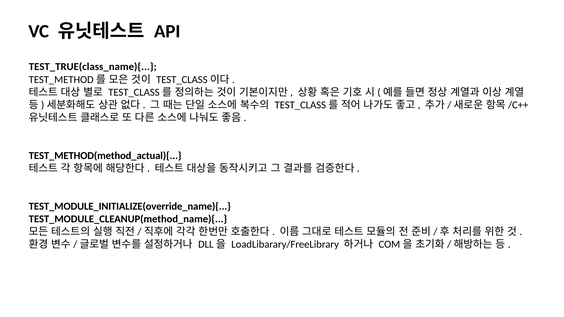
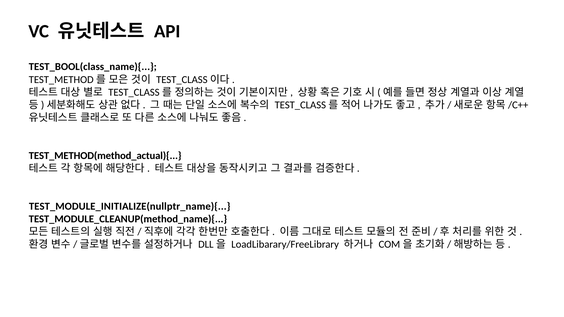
TEST_TRUE(class_name){: TEST_TRUE(class_name){ -> TEST_BOOL(class_name){ (93, 67)
TEST_MODULE_INITIALIZE(override_name){: TEST_MODULE_INITIALIZE(override_name){ -> TEST_MODULE_INITIALIZE(nullptr_name){ (130, 206)
